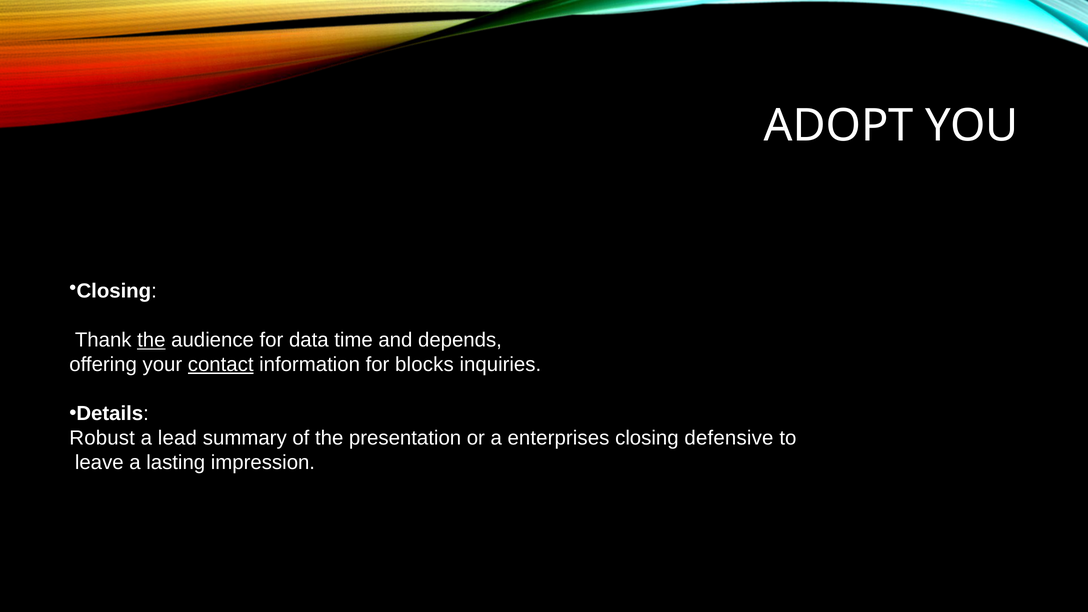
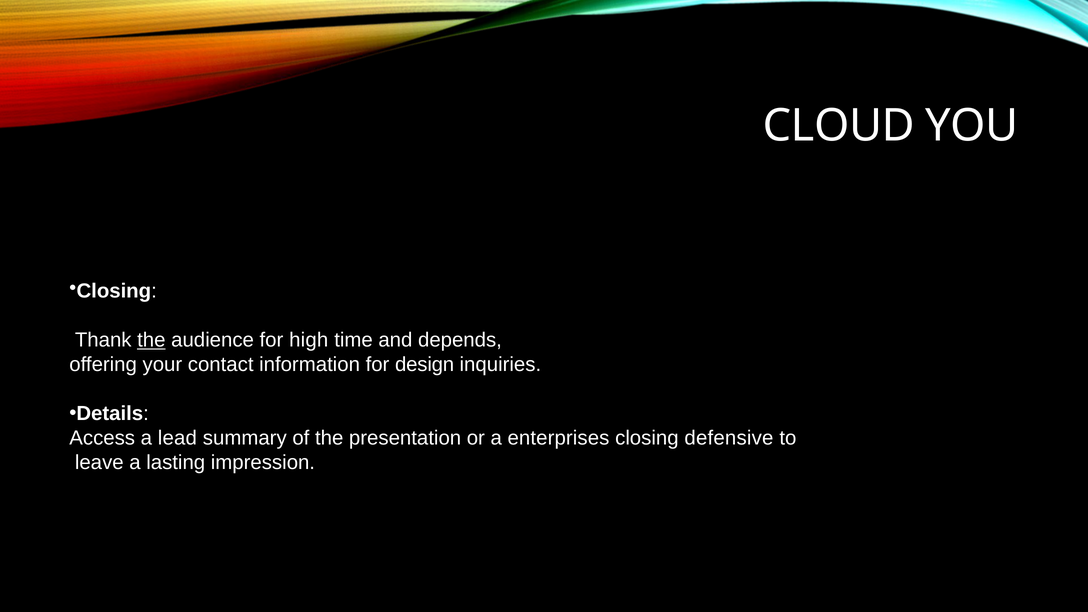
ADOPT: ADOPT -> CLOUD (839, 126)
data: data -> high (309, 340)
contact underline: present -> none (221, 365)
blocks: blocks -> design (425, 365)
Robust: Robust -> Access (102, 438)
